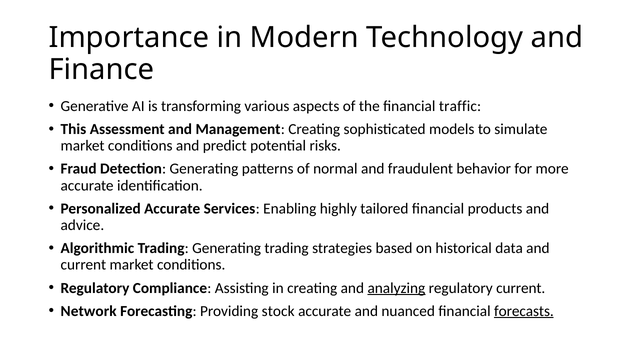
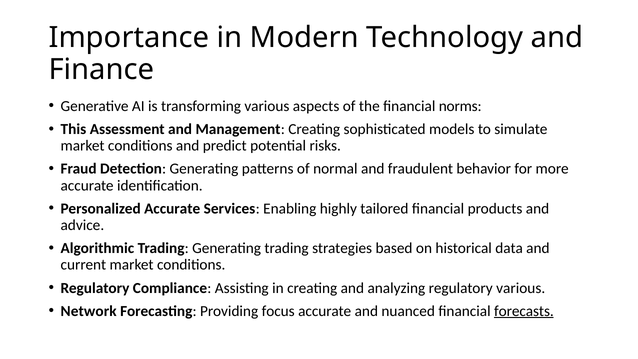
traffic: traffic -> norms (460, 106)
analyzing underline: present -> none (396, 288)
regulatory current: current -> various (521, 288)
stock: stock -> focus (278, 311)
